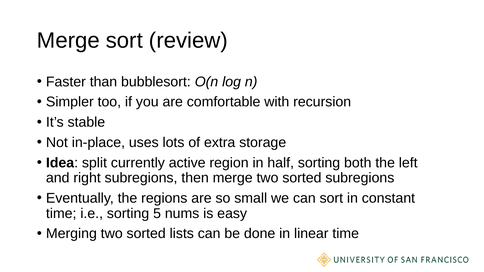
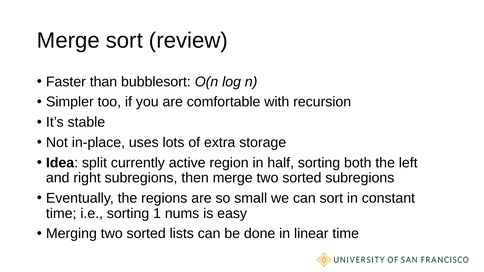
5: 5 -> 1 (157, 214)
